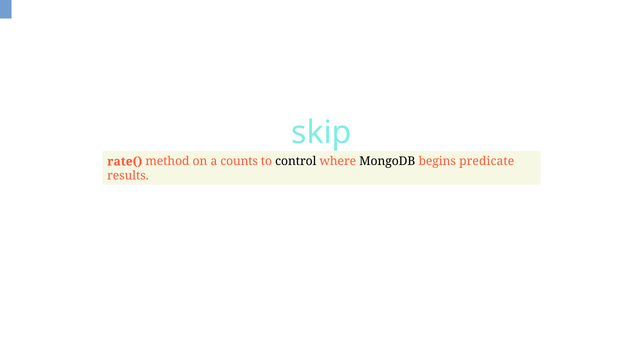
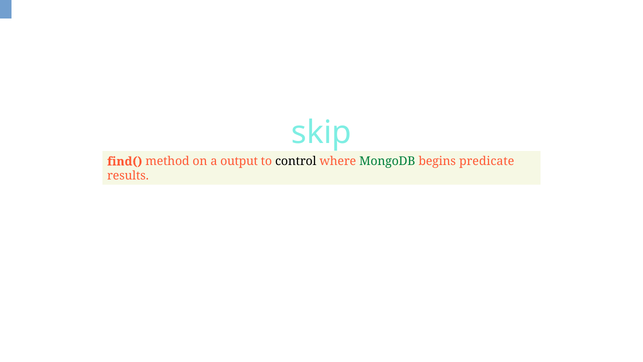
rate(: rate( -> find( (125, 161)
counts: counts -> output (239, 161)
MongoDB colour: black -> green (387, 161)
